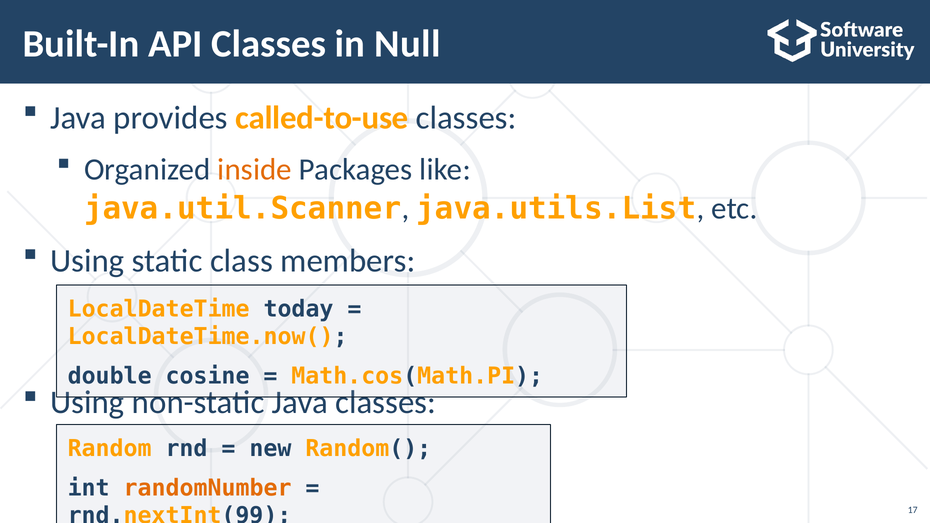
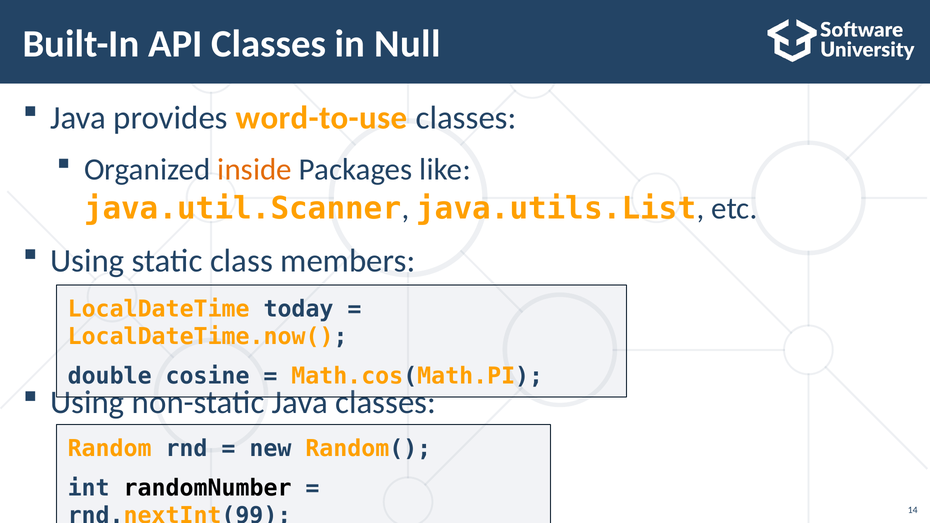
called-to-use: called-to-use -> word-to-use (322, 118)
randomNumber colour: orange -> black (208, 488)
17: 17 -> 14 (913, 510)
